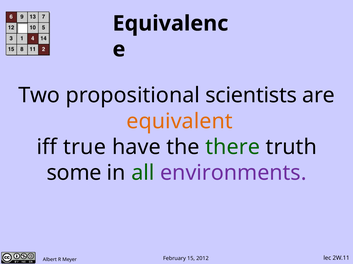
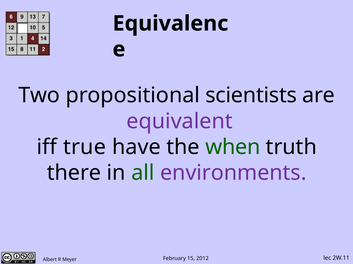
equivalent colour: orange -> purple (180, 122)
there: there -> when (233, 147)
some: some -> there (74, 173)
